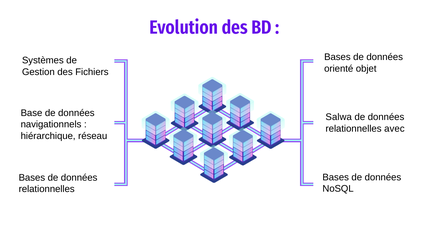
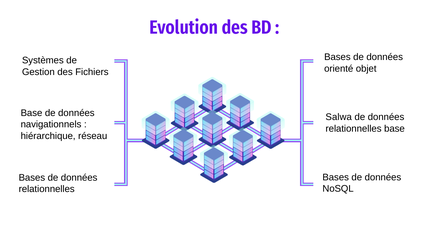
relationnelles avec: avec -> base (394, 128)
